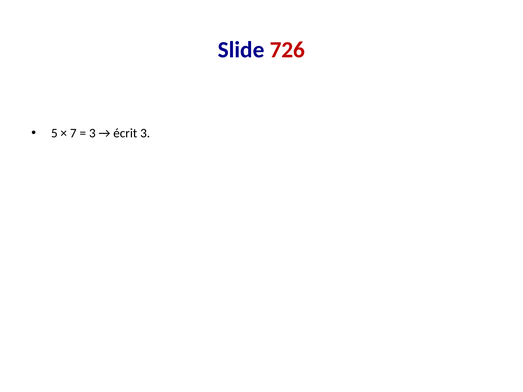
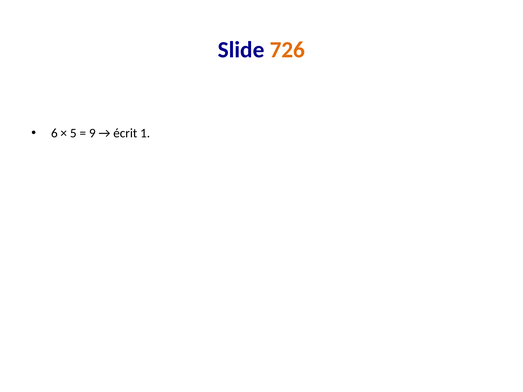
726 colour: red -> orange (287, 50)
5: 5 -> 6 (54, 133)
7: 7 -> 5 (73, 133)
3: 3 -> 9 (92, 133)
écrit 3: 3 -> 1 (145, 133)
